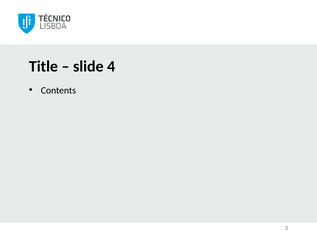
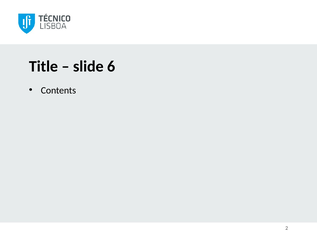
4: 4 -> 6 (111, 66)
